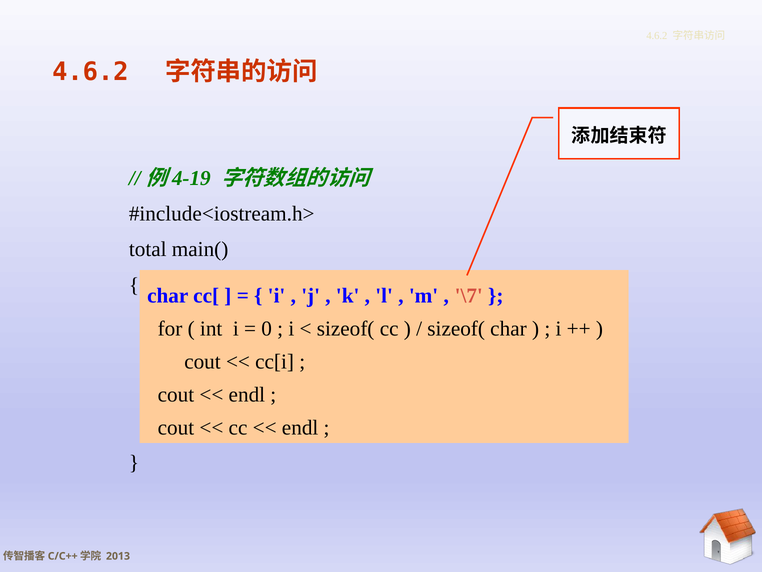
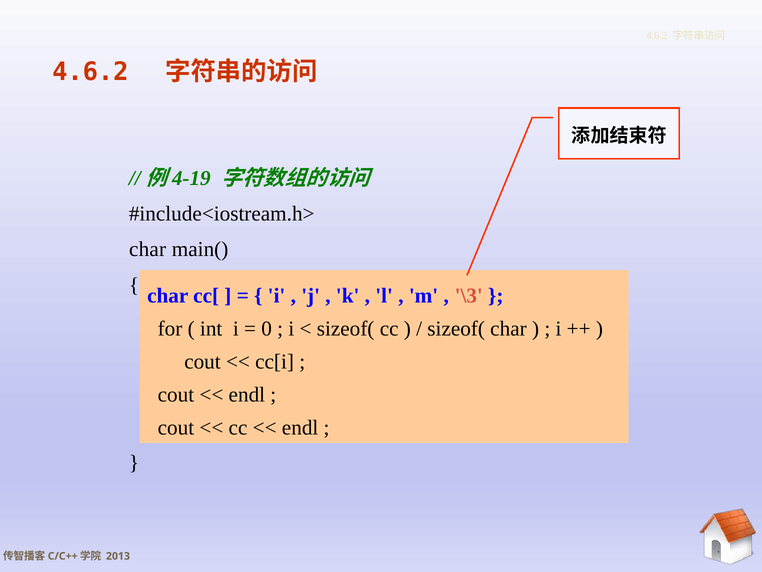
total: total -> char (148, 249)
\7: \7 -> \3 (469, 295)
